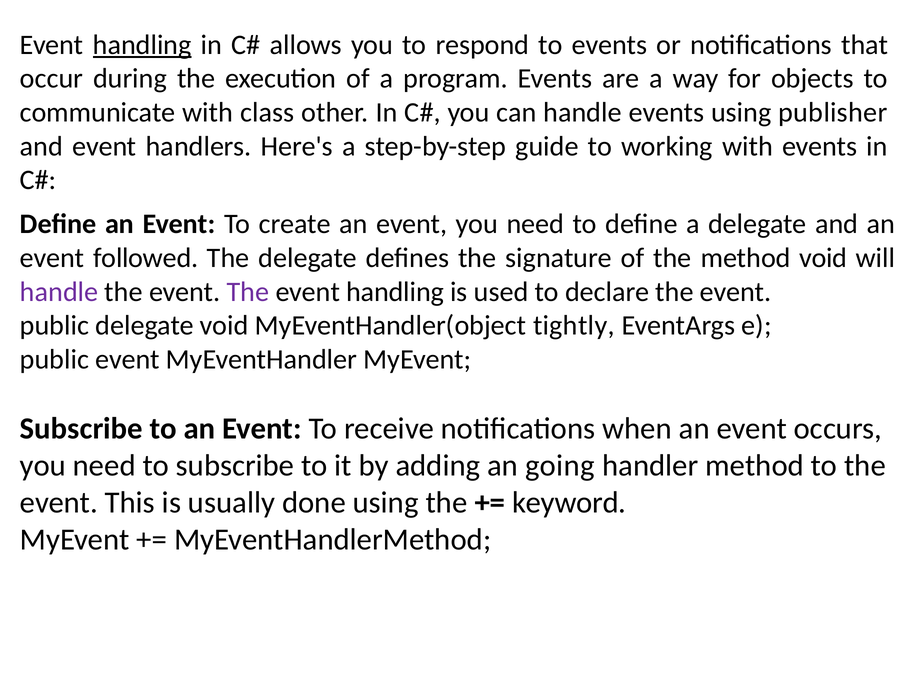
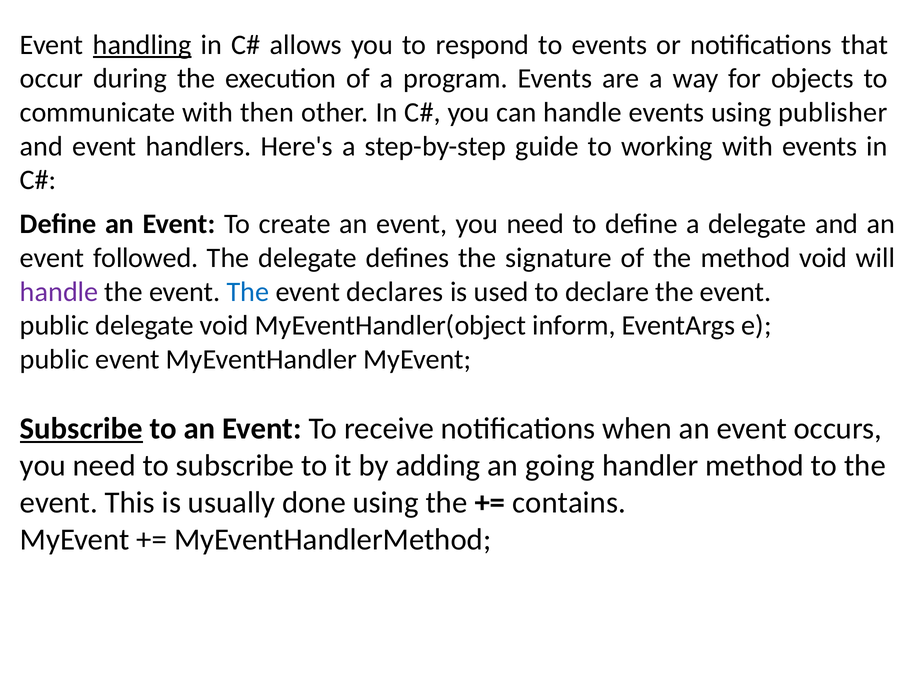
class: class -> then (267, 113)
The colour: purple -> blue (248, 292)
handling: handling -> declares (395, 292)
tightly: tightly -> inform (574, 326)
Subscribe underline: none -> present (81, 429)
keyword: keyword -> contains (569, 503)
